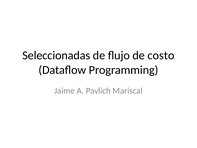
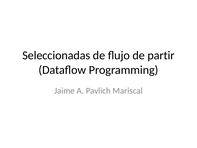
costo: costo -> partir (161, 55)
